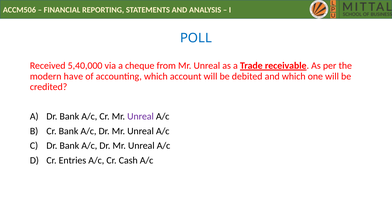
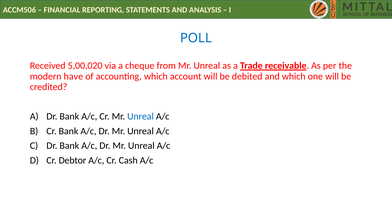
5,40,000: 5,40,000 -> 5,00,020 (85, 66)
Unreal colour: purple -> blue (141, 116)
Entries: Entries -> Debtor (72, 160)
